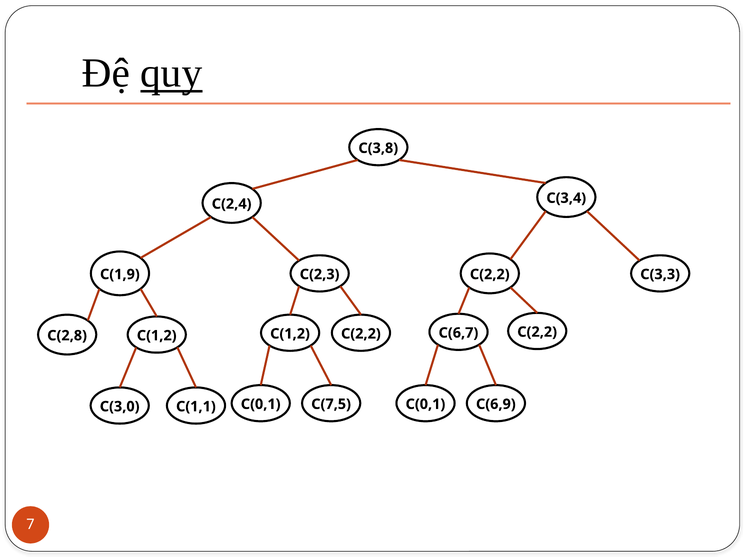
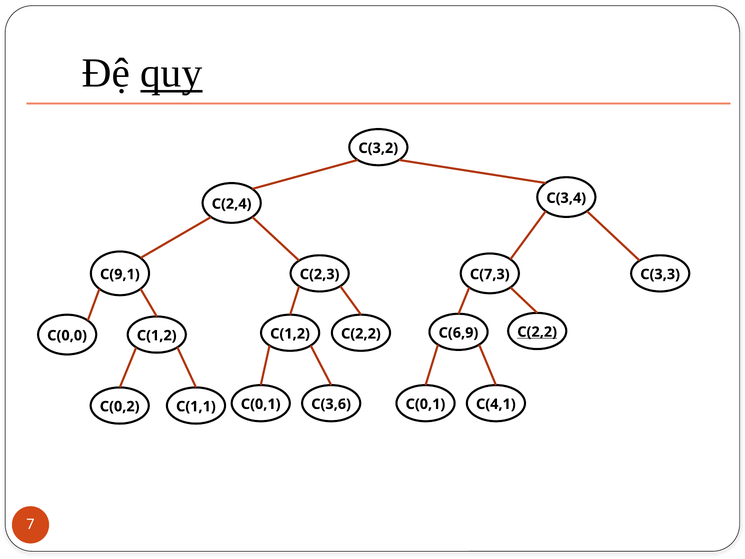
C(3,8: C(3,8 -> C(3,2 (378, 148)
C(1,9: C(1,9 -> C(9,1 (120, 274)
C(2,3 C(2,2: C(2,2 -> C(7,3 (490, 274)
C(6,7: C(6,7 -> C(6,9 (458, 333)
C(2,2 underline: none -> present (537, 332)
C(2,8: C(2,8 -> C(0,0 (67, 335)
C(7,5: C(7,5 -> C(3,6 (331, 404)
C(6,9: C(6,9 -> C(4,1 (496, 404)
C(3,0: C(3,0 -> C(0,2 (120, 406)
